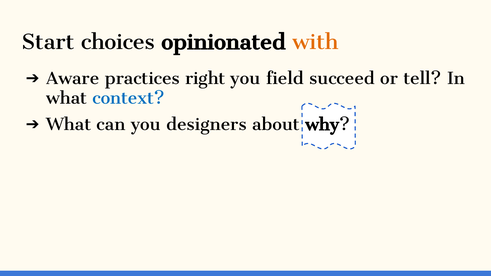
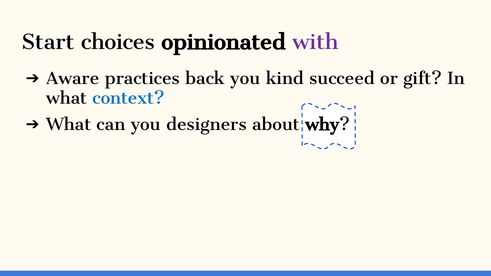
with colour: orange -> purple (316, 43)
right: right -> back (205, 79)
field: field -> kind (285, 79)
tell: tell -> gift (423, 79)
